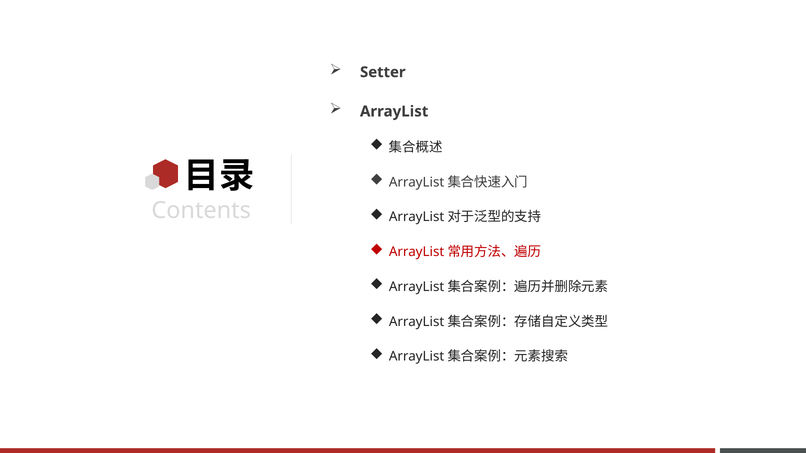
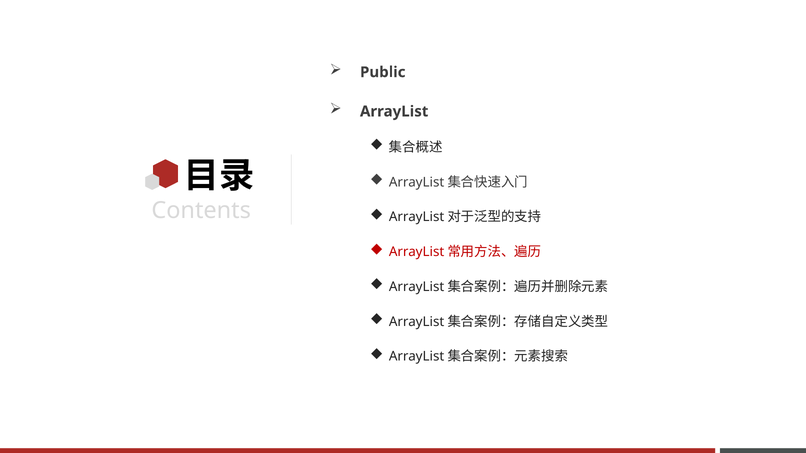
Setter: Setter -> Public (383, 72)
